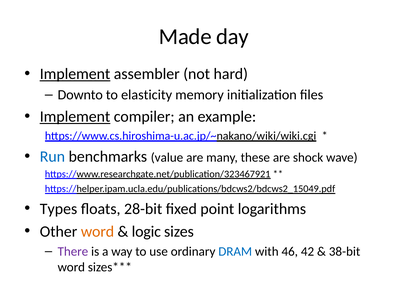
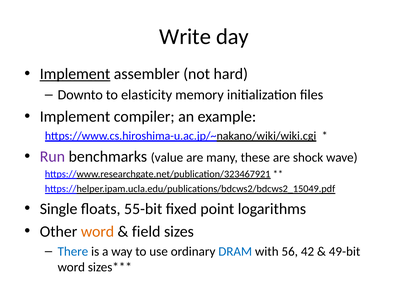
Made: Made -> Write (185, 37)
Implement underline: present -> none (75, 117)
Run colour: blue -> purple (52, 157)
Types: Types -> Single (59, 209)
28-bit: 28-bit -> 55-bit (143, 209)
logic: logic -> field (146, 231)
There colour: purple -> blue (73, 252)
46: 46 -> 56 (290, 252)
38-bit: 38-bit -> 49-bit (345, 252)
